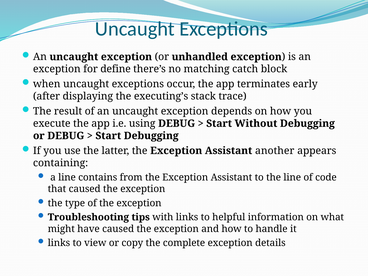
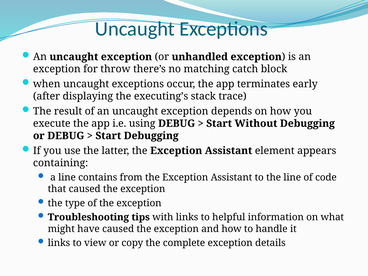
define: define -> throw (115, 69)
another: another -> element (275, 151)
